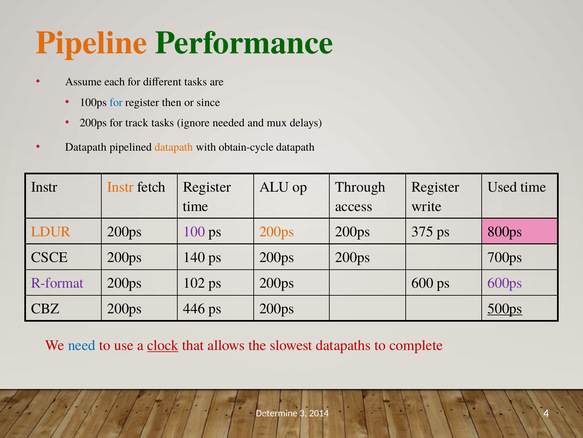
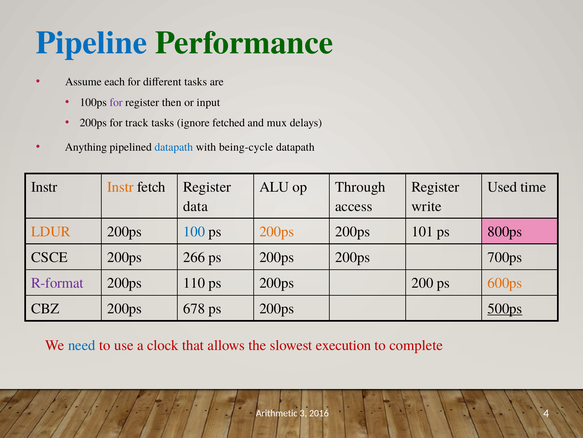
Pipeline colour: orange -> blue (92, 43)
for colour: blue -> purple (116, 102)
since: since -> input (208, 102)
needed: needed -> fetched (229, 122)
Datapath: Datapath -> Anything (86, 147)
datapath colour: orange -> blue (174, 147)
obtain-cycle: obtain-cycle -> being-cycle (246, 147)
time: time -> data (196, 206)
100 colour: purple -> blue (194, 231)
375: 375 -> 101 (422, 231)
140: 140 -> 266 (194, 257)
102: 102 -> 110 (194, 283)
600: 600 -> 200 (422, 283)
600ps colour: purple -> orange (505, 283)
446: 446 -> 678 (194, 308)
clock underline: present -> none (163, 345)
datapaths: datapaths -> execution (343, 345)
Determine: Determine -> Arithmetic (277, 413)
2014: 2014 -> 2016 (319, 413)
